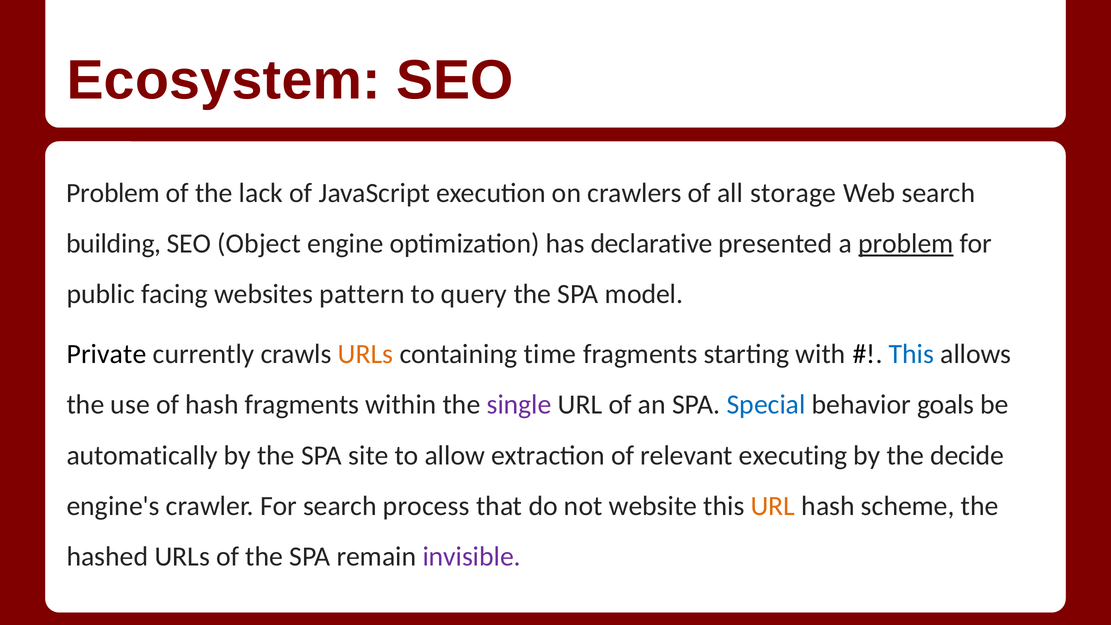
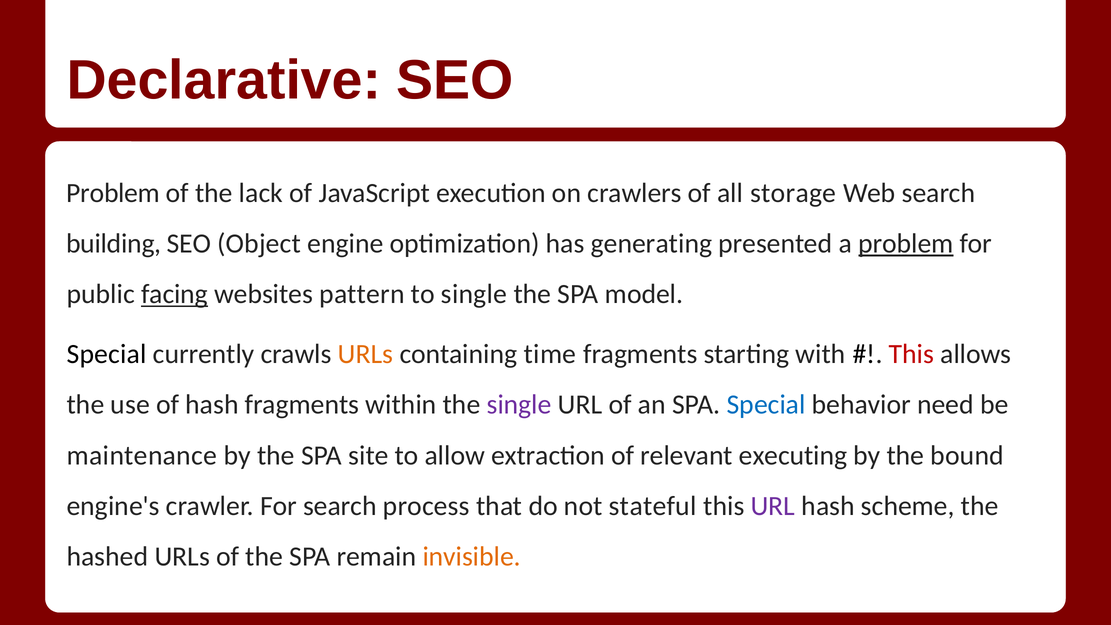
Ecosystem: Ecosystem -> Declarative (224, 81)
declarative: declarative -> generating (651, 244)
facing underline: none -> present (175, 294)
to query: query -> single (474, 294)
Private: Private -> Special (107, 354)
This colour: blue -> red (911, 354)
goals: goals -> need (945, 405)
automatically: automatically -> maintenance (142, 455)
decide: decide -> bound (967, 455)
website: website -> stateful (653, 506)
URL colour: orange -> purple (773, 506)
invisible colour: purple -> orange (472, 557)
